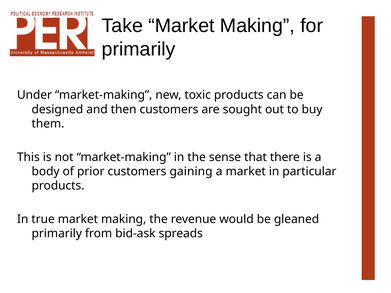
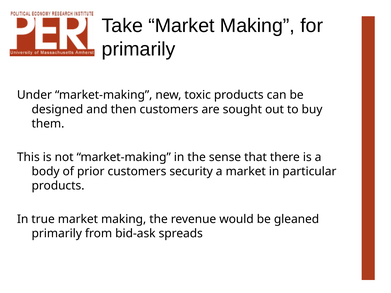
gaining: gaining -> security (191, 172)
